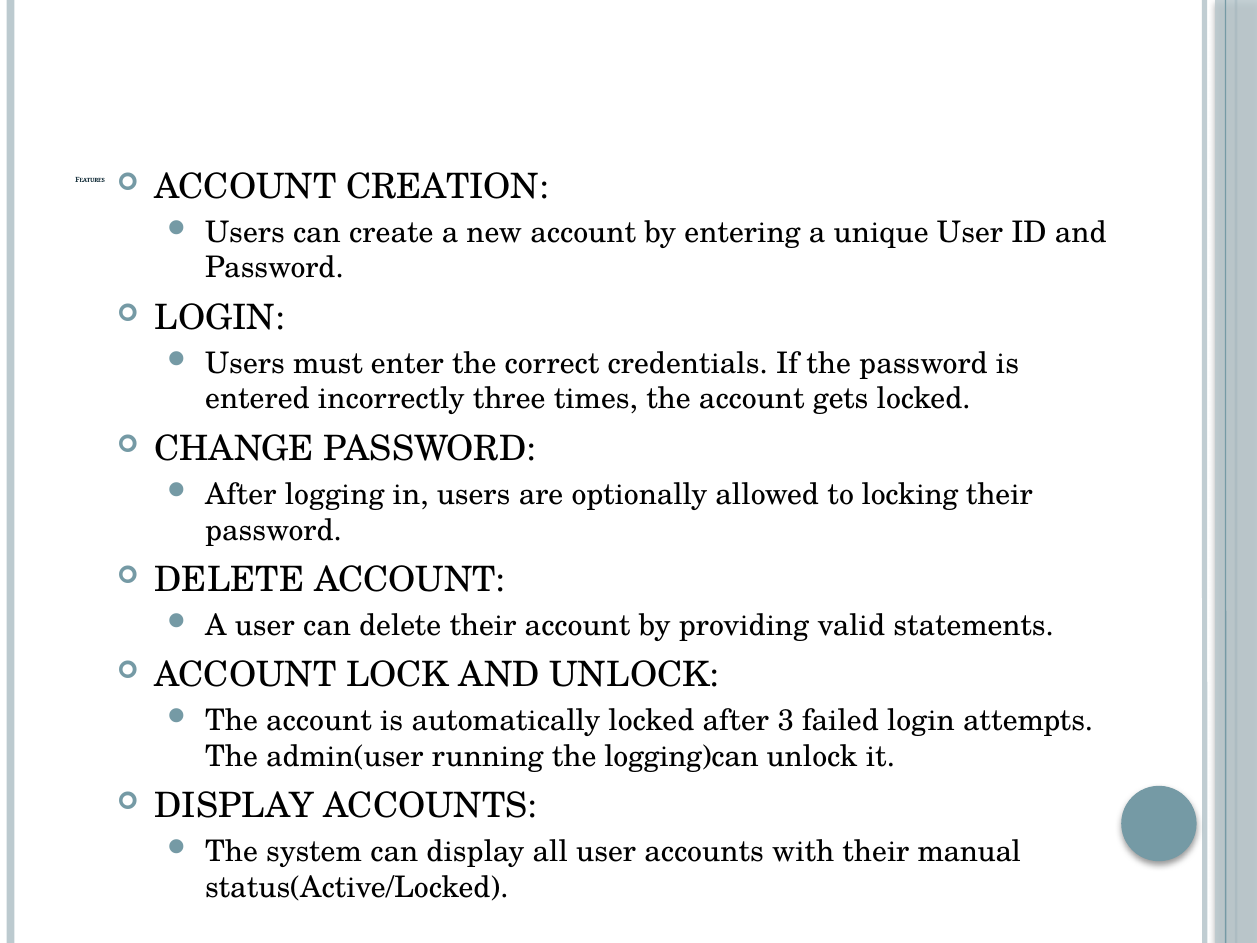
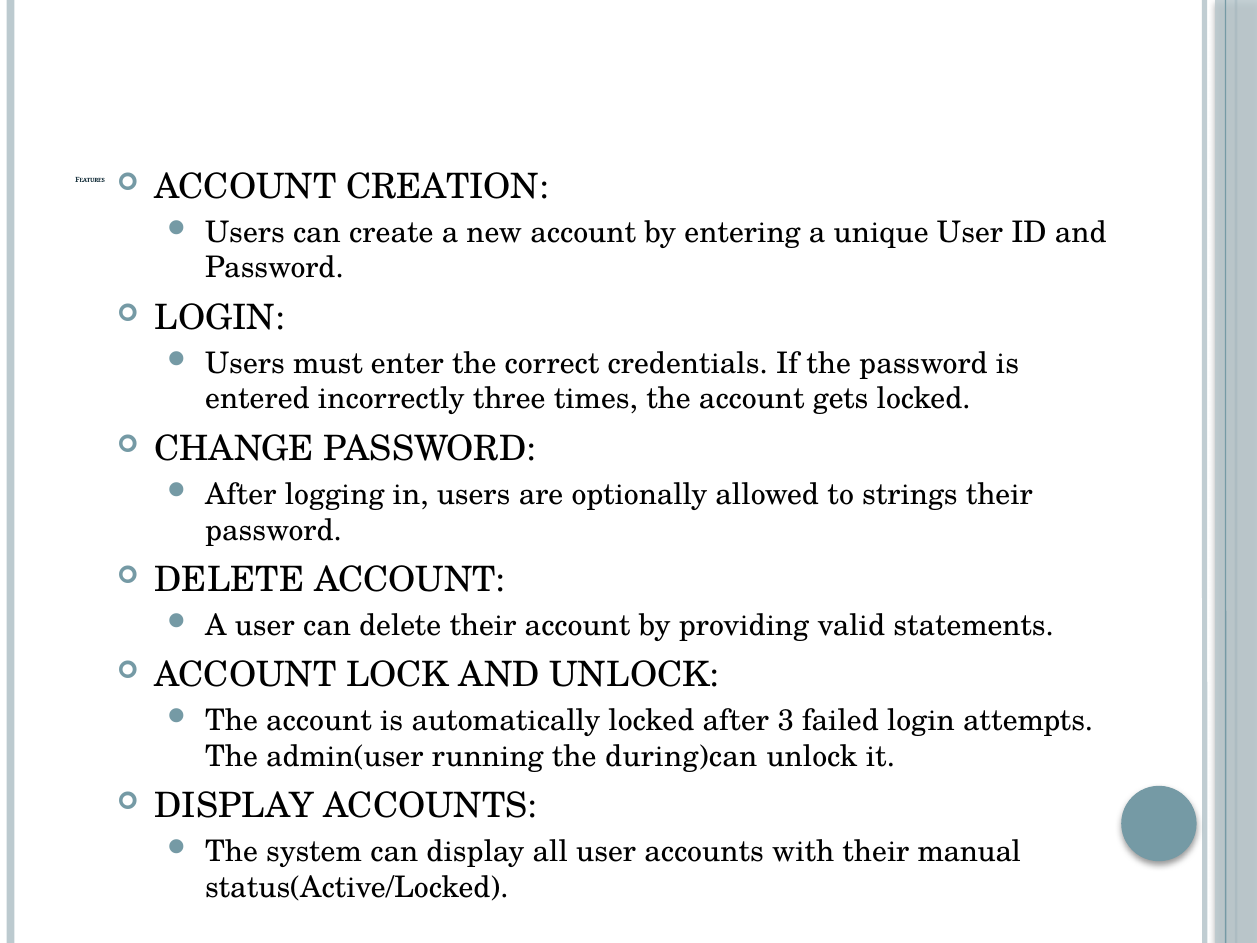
locking: locking -> strings (910, 494)
logging)can: logging)can -> during)can (681, 756)
